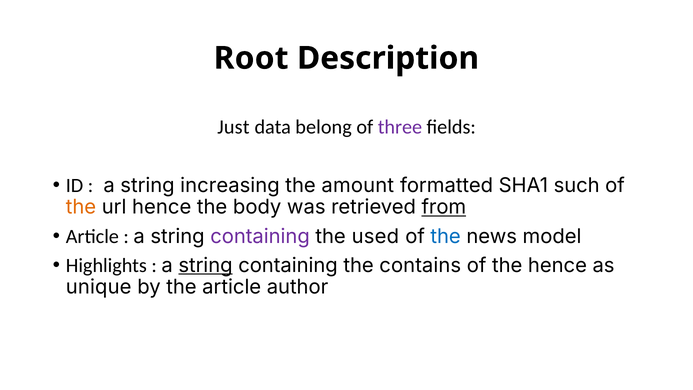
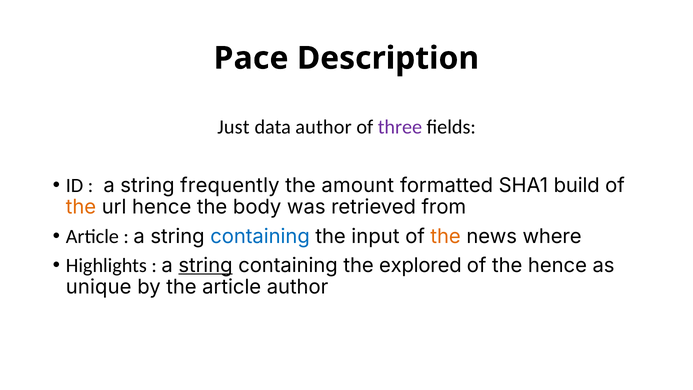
Root: Root -> Pace (251, 58)
data belong: belong -> author (324, 127)
increasing: increasing -> frequently (230, 185)
such: such -> build (577, 185)
from underline: present -> none (444, 207)
containing colour: purple -> blue (260, 236)
used: used -> input (375, 236)
the colour: blue -> orange (446, 236)
model: model -> where (552, 236)
contains: contains -> explored (420, 265)
